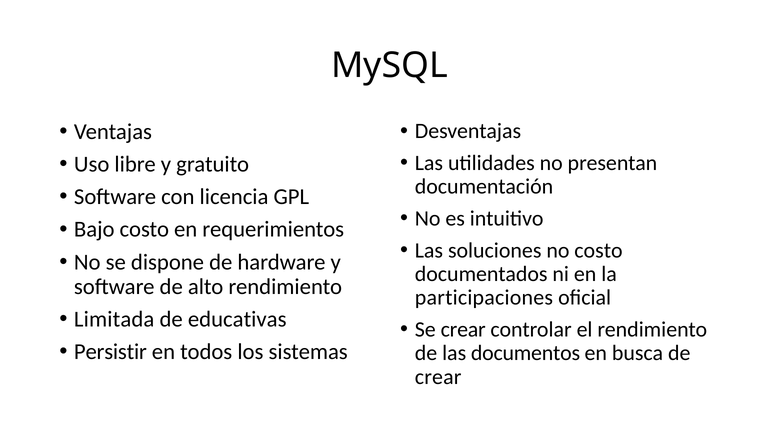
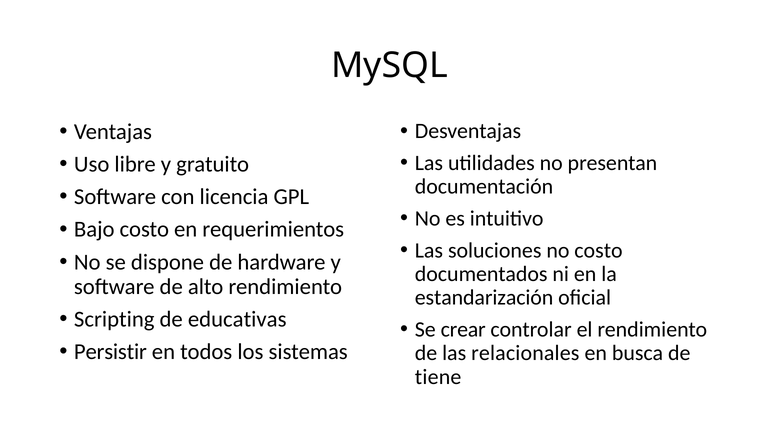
participaciones: participaciones -> estandarización (484, 298)
Limitada: Limitada -> Scripting (114, 319)
documentos: documentos -> relacionales (525, 353)
crear: crear -> tiene (438, 377)
